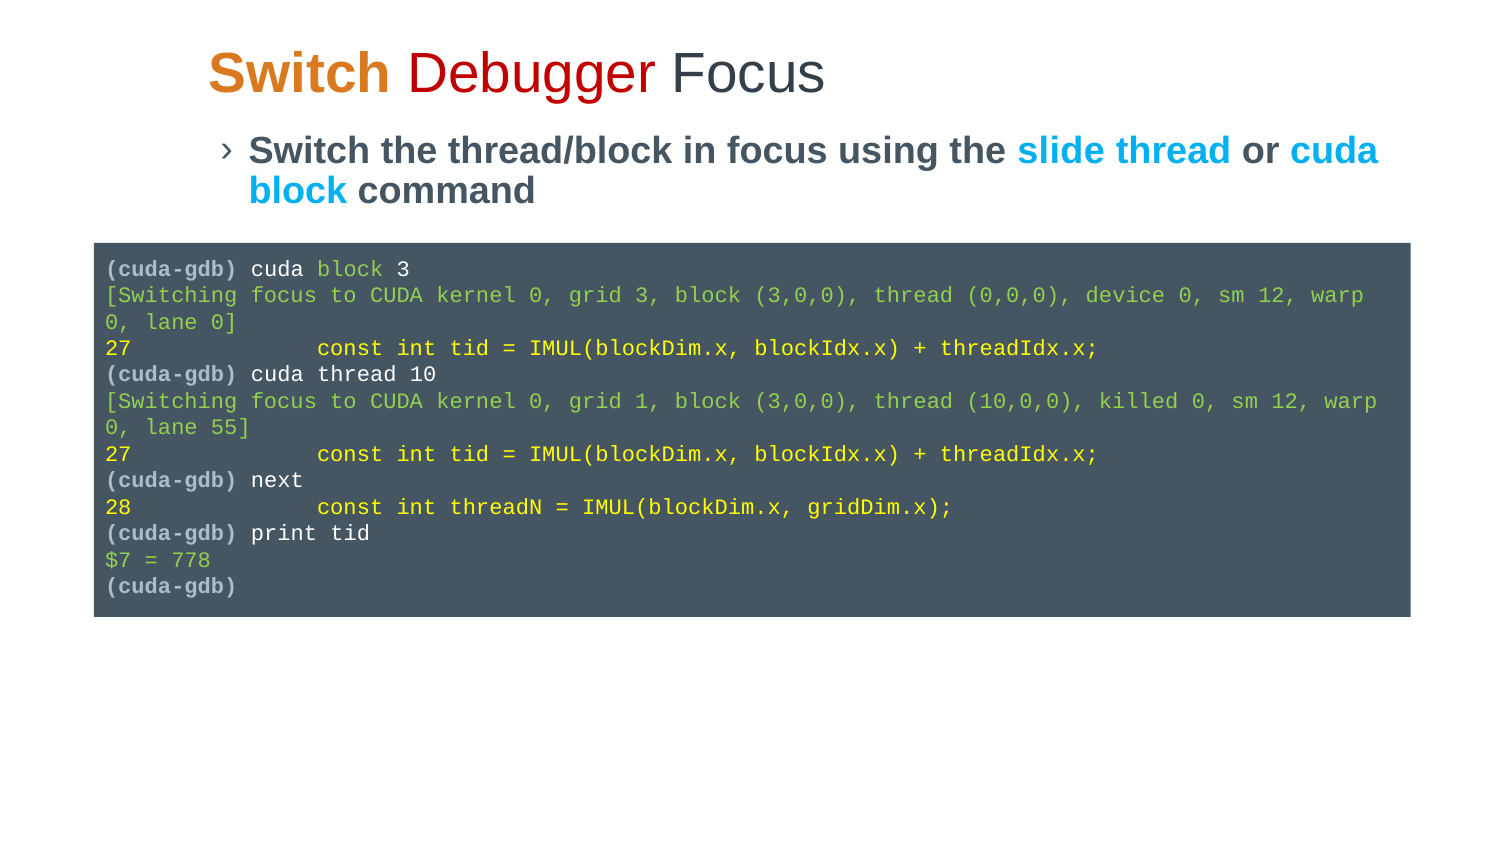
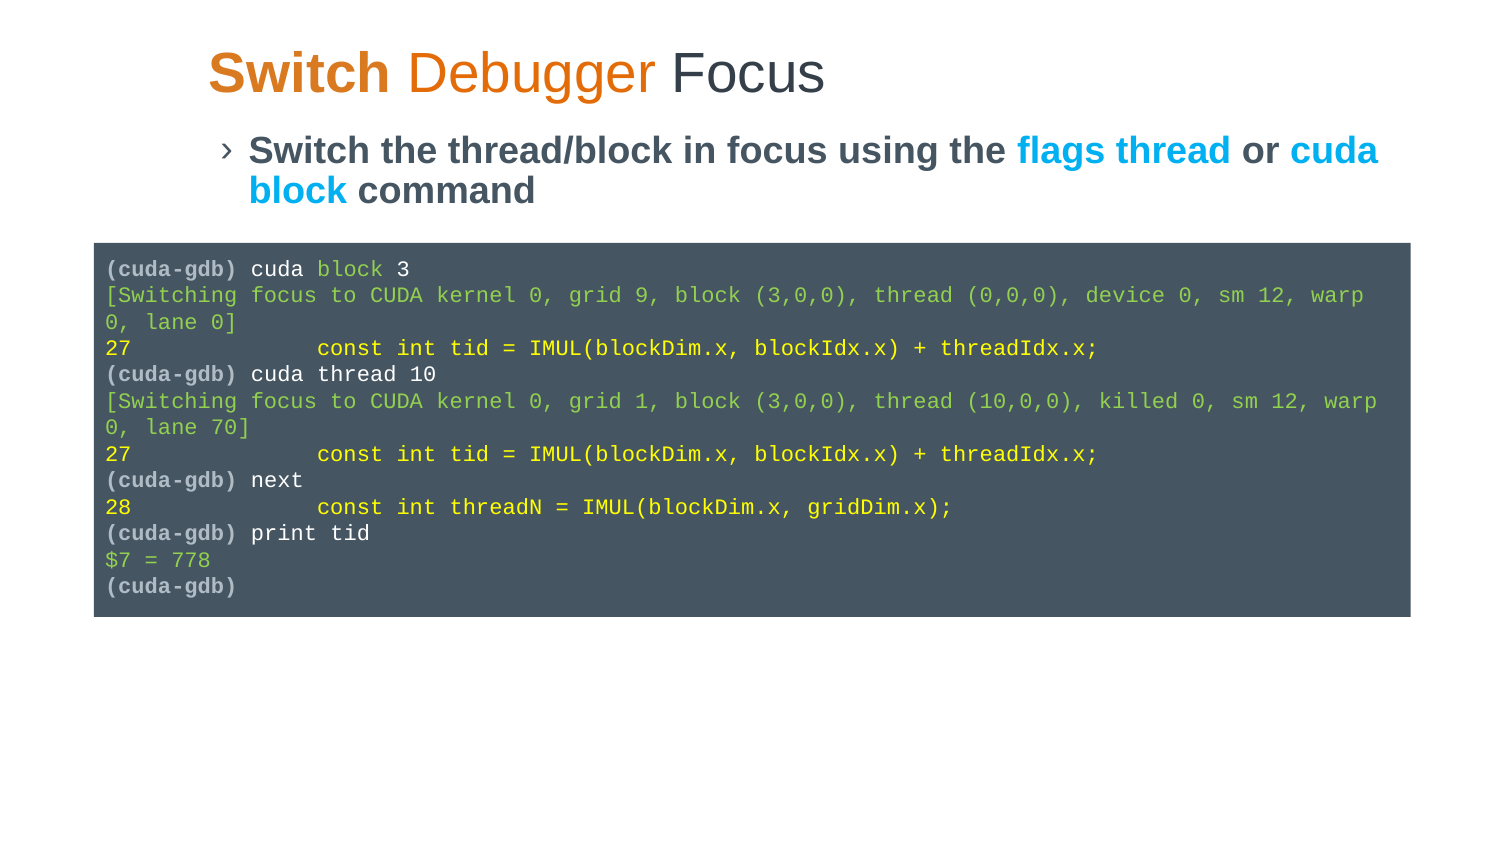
Debugger colour: red -> orange (532, 74)
slide: slide -> flags (1061, 151)
grid 3: 3 -> 9 (648, 296)
55: 55 -> 70 (231, 428)
